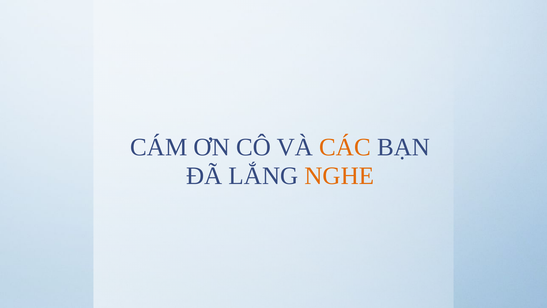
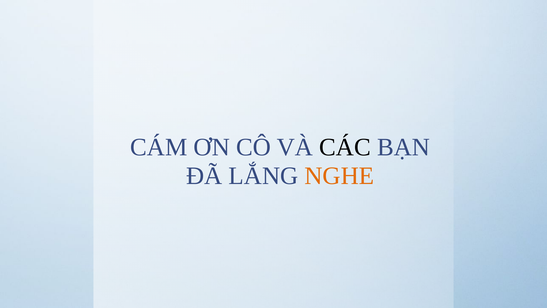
CÁC colour: orange -> black (345, 147)
